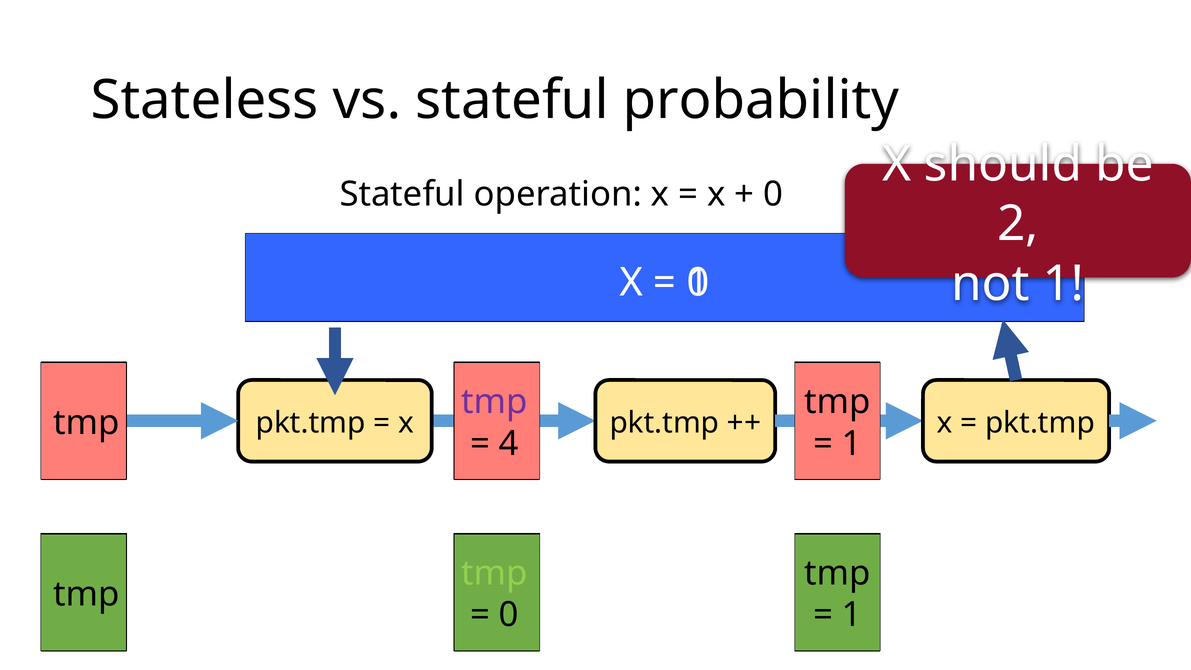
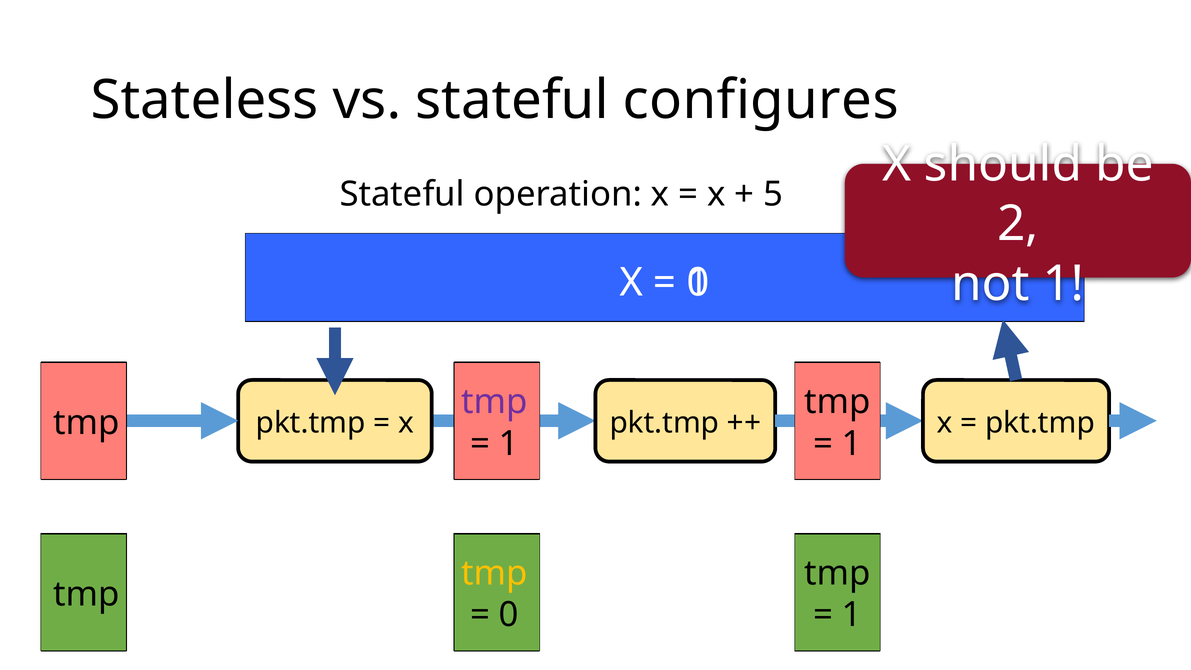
probability: probability -> configures (761, 100)
0: 0 -> 5 (773, 194)
4: 4 -> 1 (509, 443)
tmp colour: light green -> yellow (494, 573)
